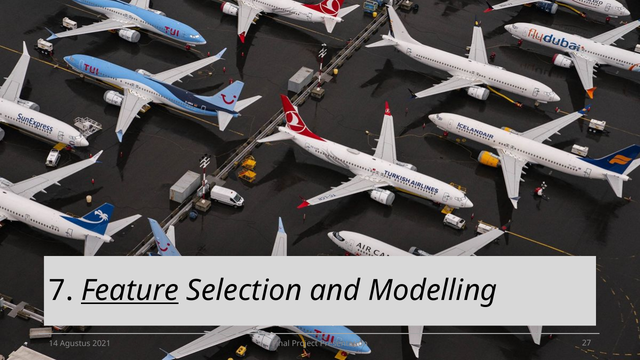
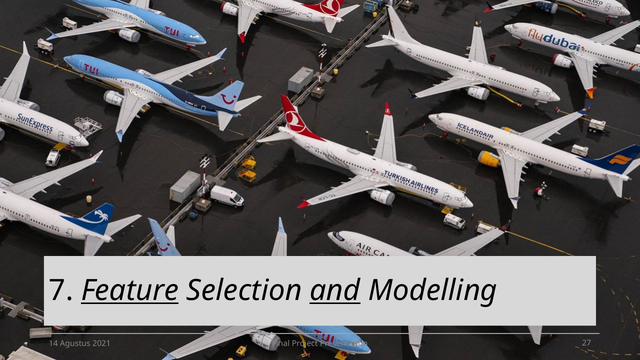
and underline: none -> present (335, 291)
